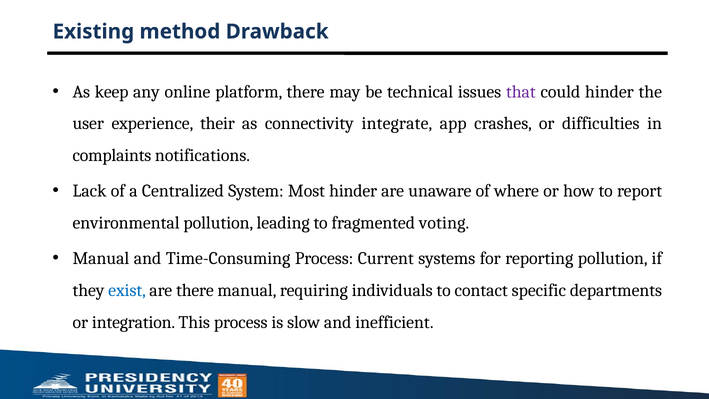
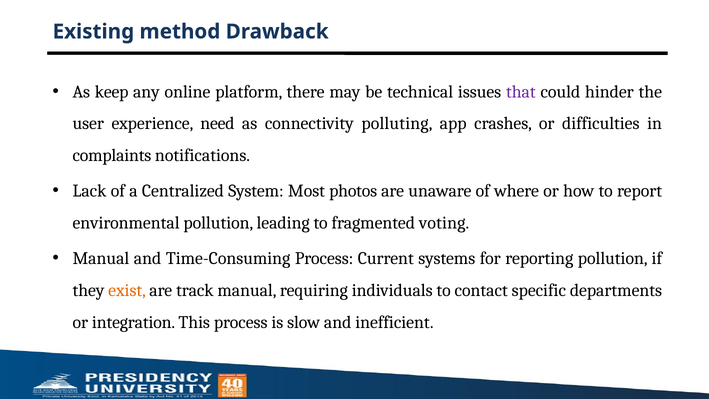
their: their -> need (217, 124)
integrate: integrate -> polluting (397, 124)
Most hinder: hinder -> photos (353, 191)
exist colour: blue -> orange (127, 290)
are there: there -> track (195, 290)
